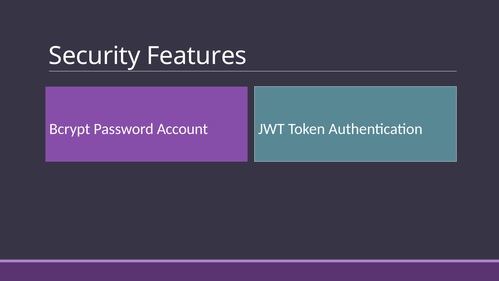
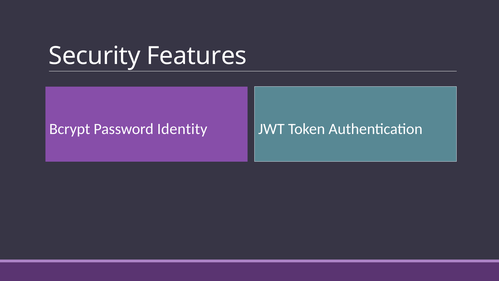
Account: Account -> Identity (182, 129)
